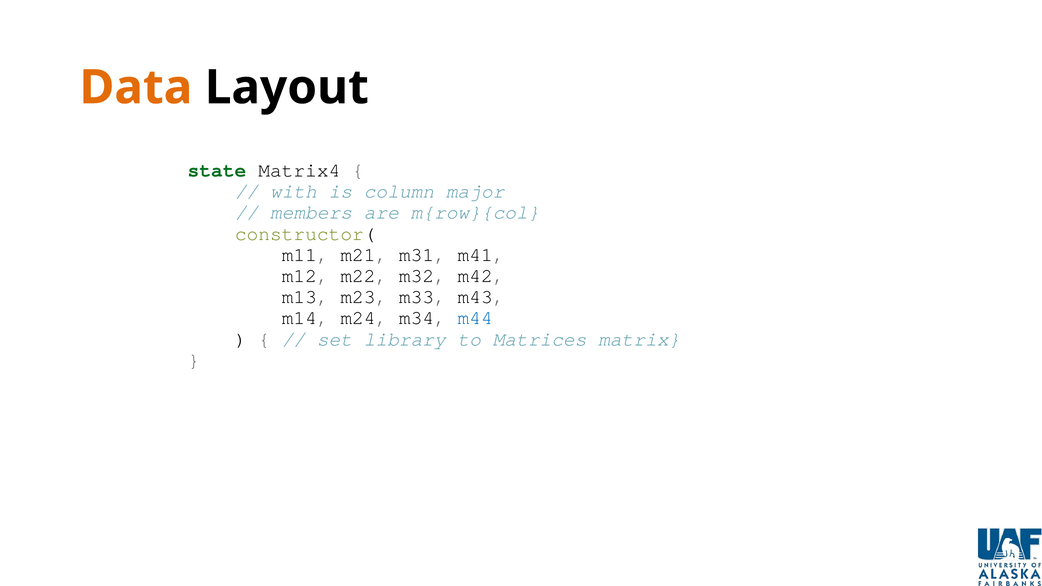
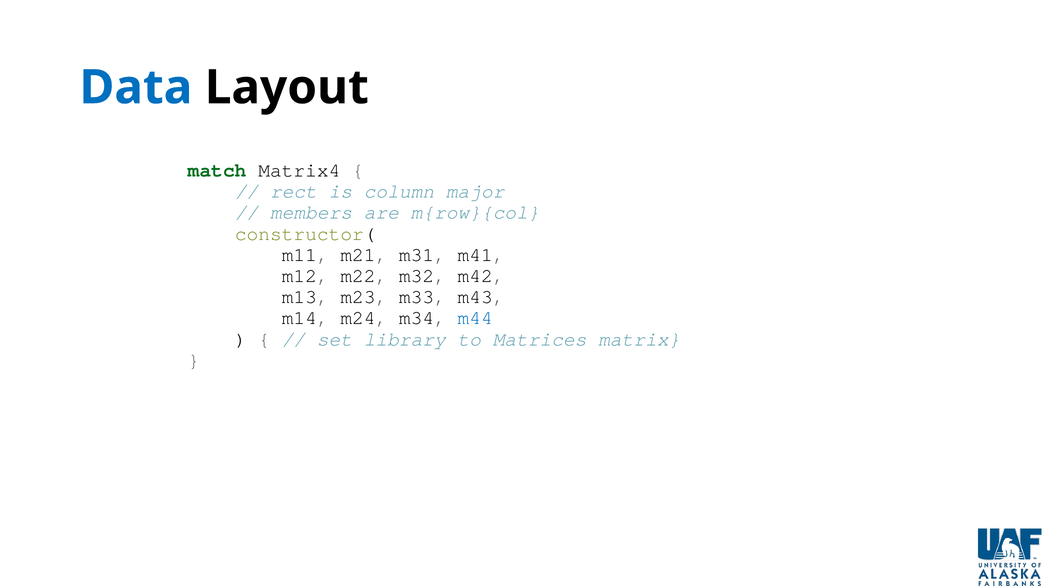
Data colour: orange -> blue (136, 88)
state: state -> match (217, 170)
with: with -> rect (293, 191)
